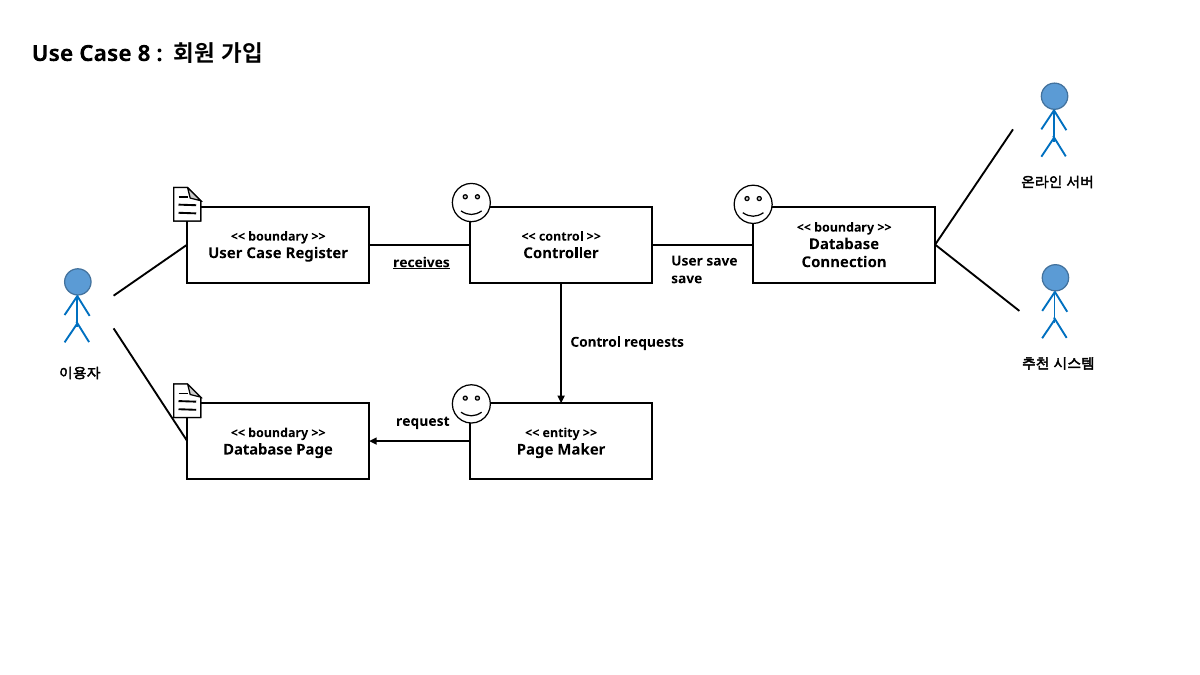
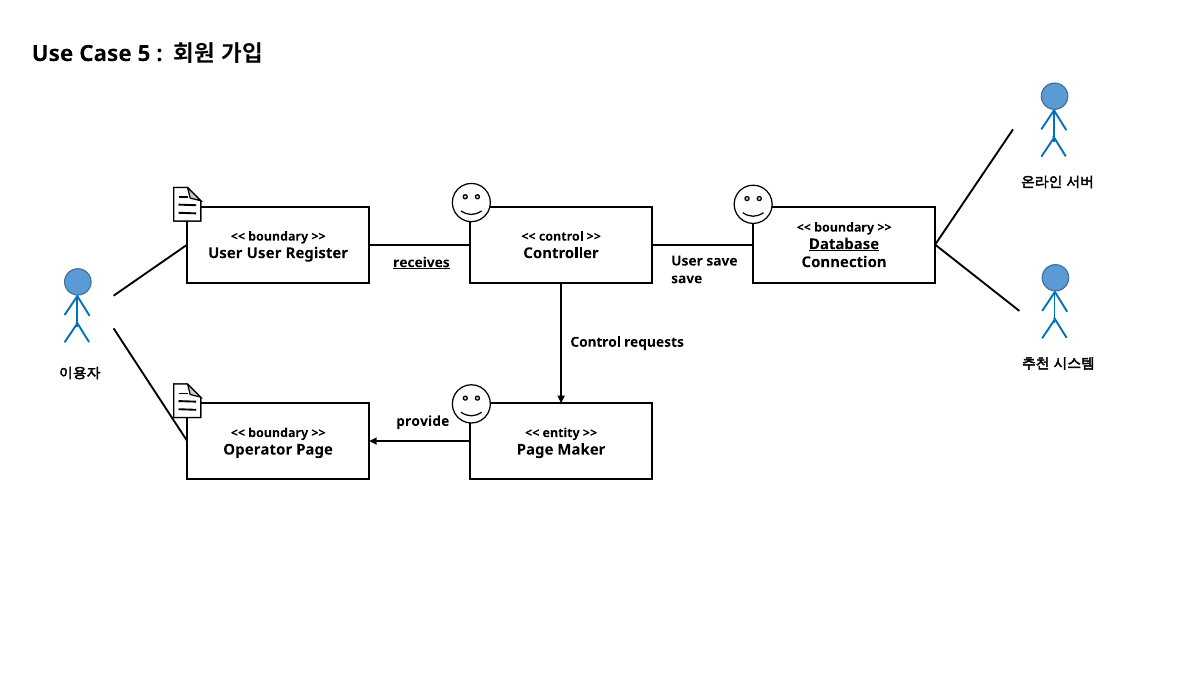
8: 8 -> 5 (144, 54)
Database underline: none -> present (844, 244)
User Case: Case -> User (264, 253)
request: request -> provide (423, 421)
Database: Database -> Operator (258, 450)
